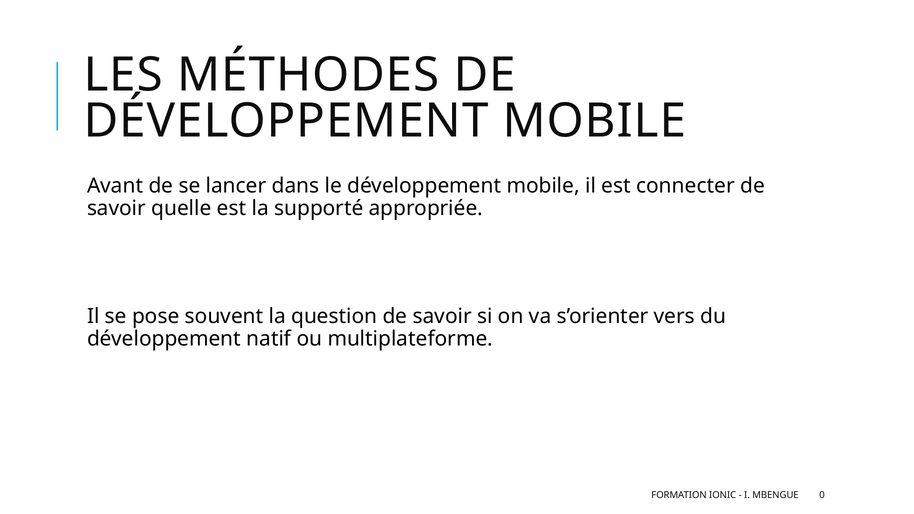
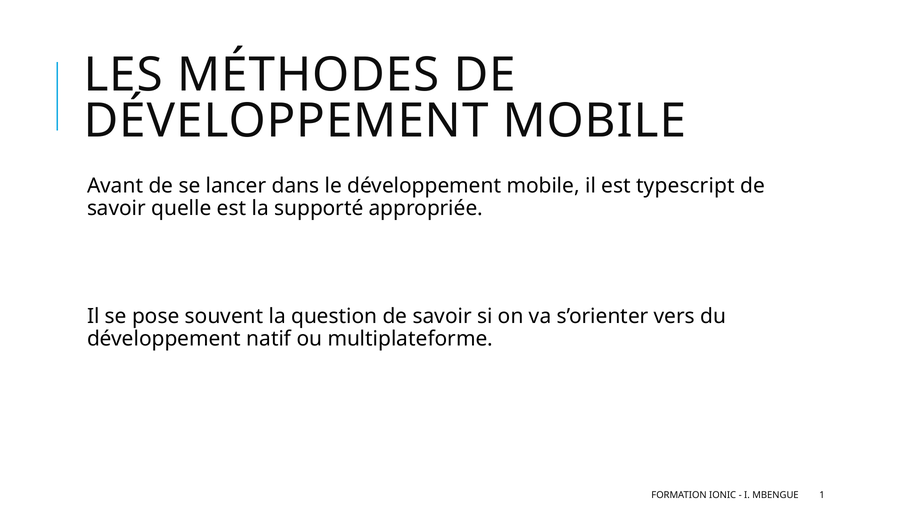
connecter: connecter -> typescript (686, 186)
0: 0 -> 1 (822, 495)
